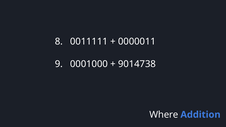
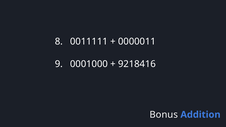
9014738: 9014738 -> 9218416 (137, 64)
Where: Where -> Bonus (164, 115)
